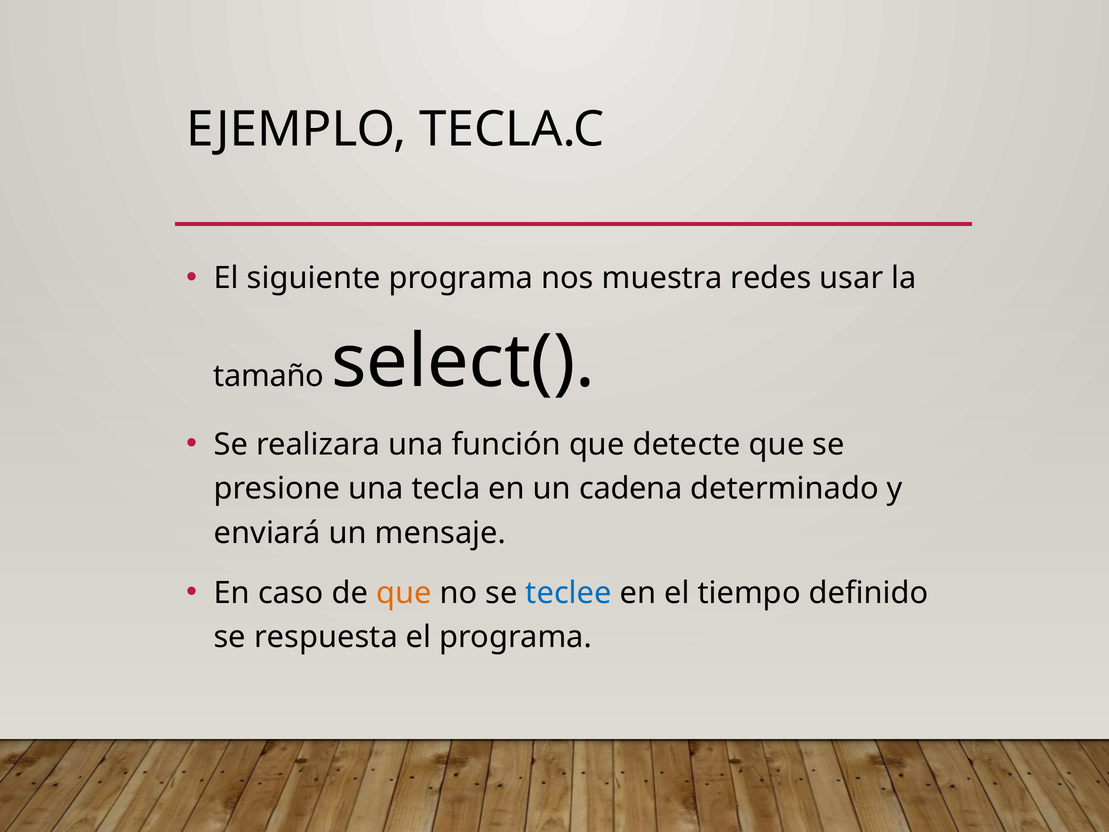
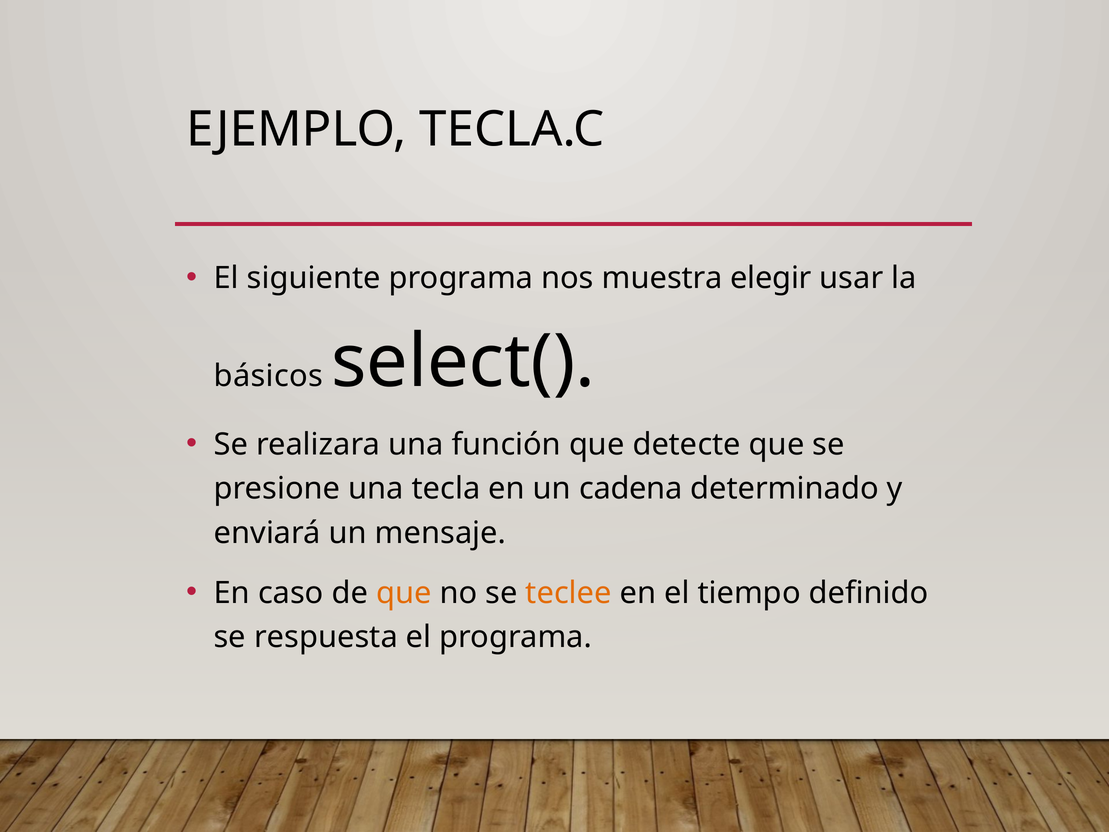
redes: redes -> elegir (771, 278)
tamaño: tamaño -> básicos (268, 376)
teclee colour: blue -> orange (569, 593)
